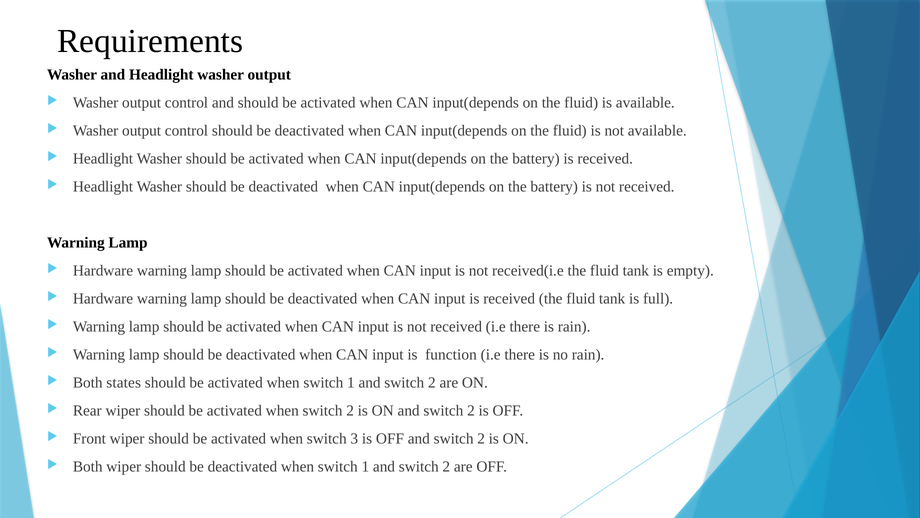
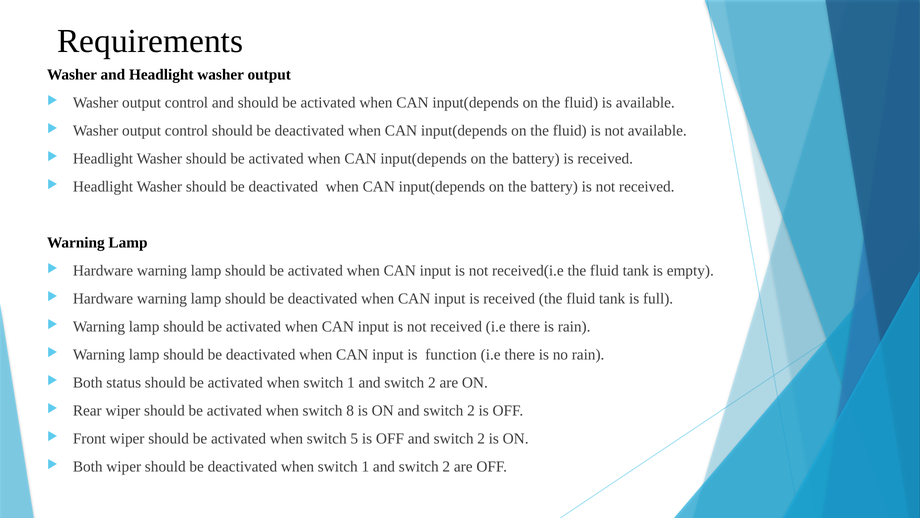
states: states -> status (124, 383)
when switch 2: 2 -> 8 (350, 410)
3: 3 -> 5 (354, 438)
